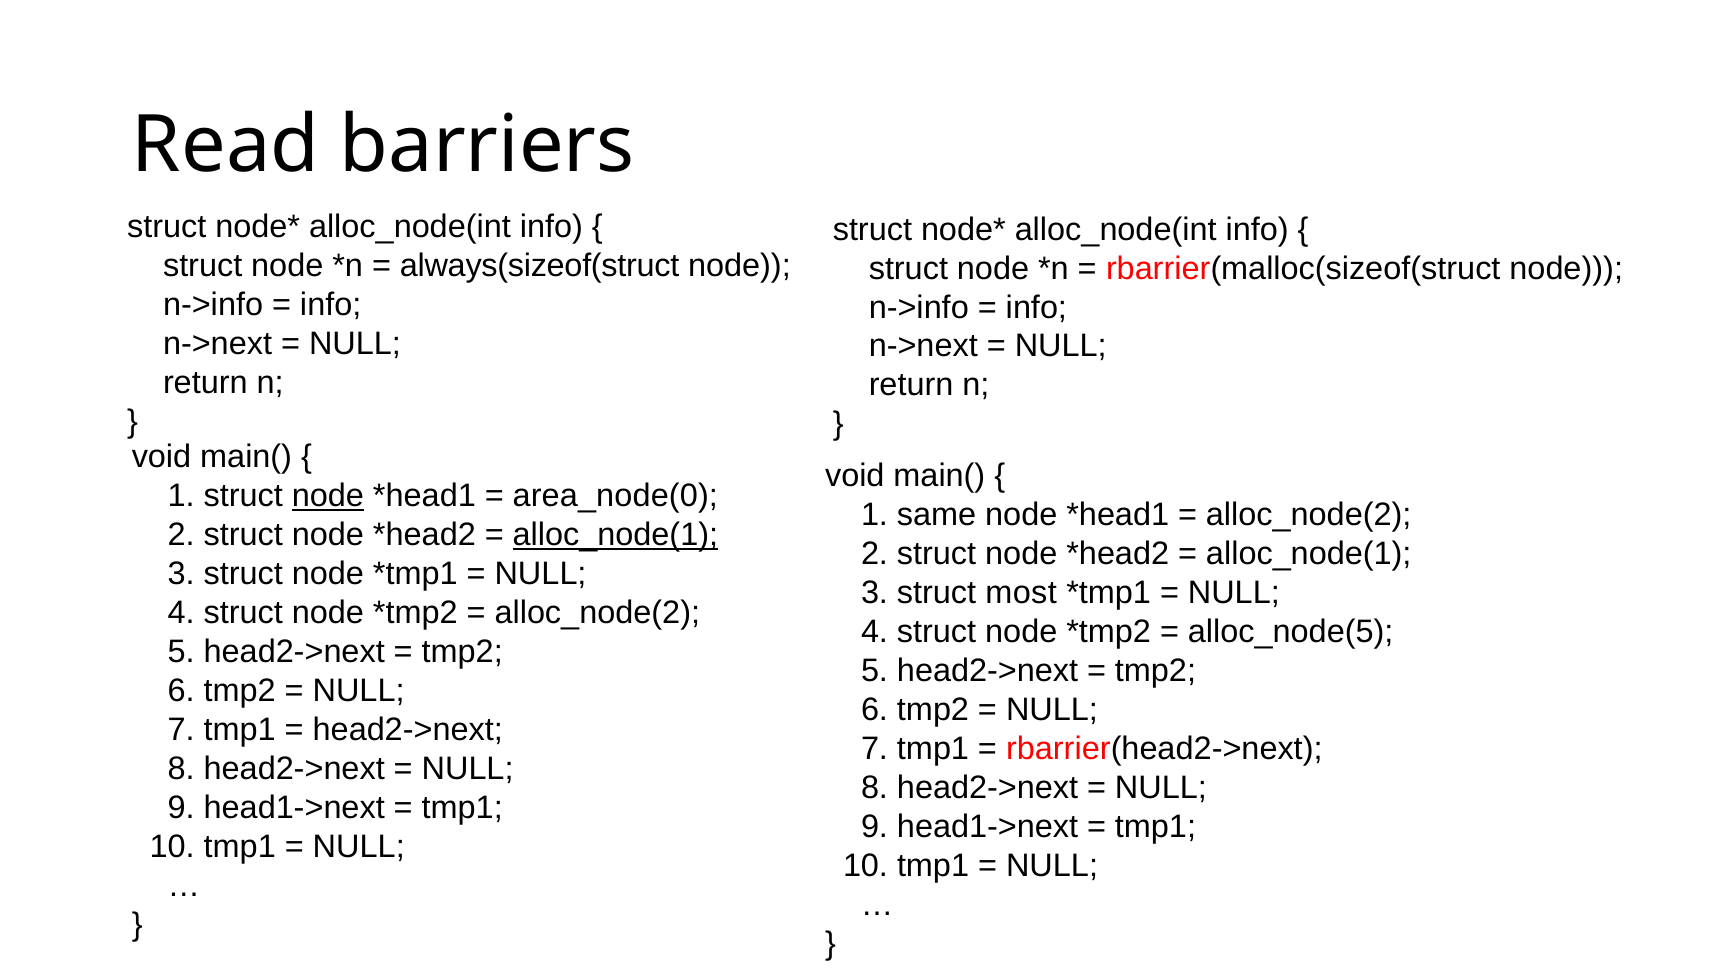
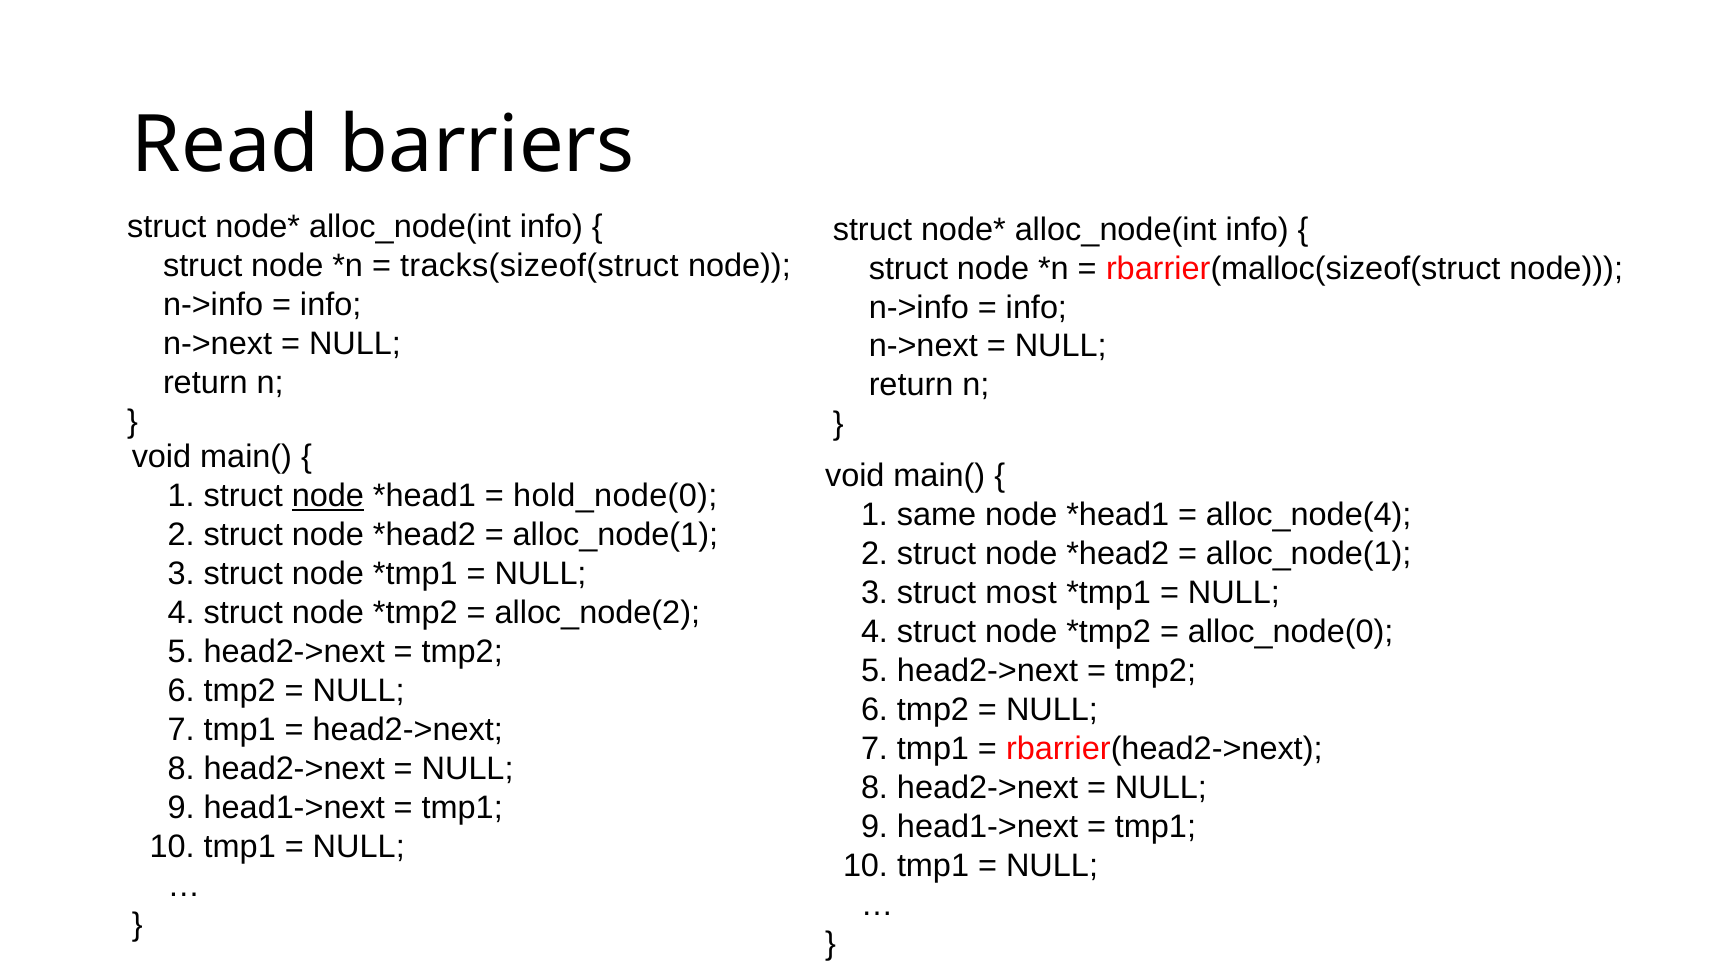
always(sizeof(struct: always(sizeof(struct -> tracks(sizeof(struct (539, 266)
area_node(0: area_node(0 -> hold_node(0 (615, 496)
alloc_node(2: alloc_node(2 -> alloc_node(4 (1309, 515)
alloc_node(1 underline: present -> none (615, 535)
alloc_node(5: alloc_node(5 -> alloc_node(0 (1291, 631)
